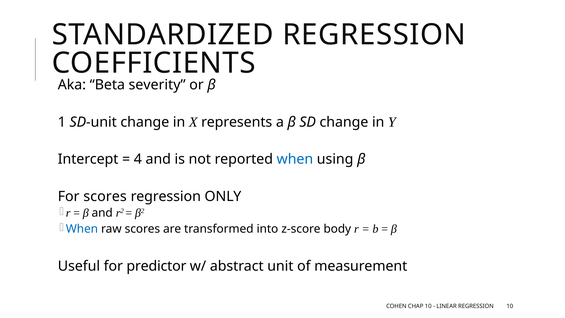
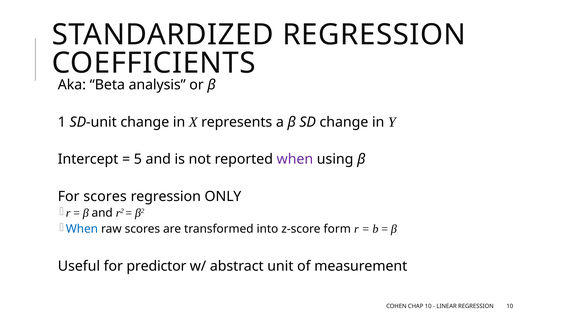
severity: severity -> analysis (157, 85)
4: 4 -> 5 (138, 159)
when colour: blue -> purple (295, 159)
body: body -> form (337, 229)
